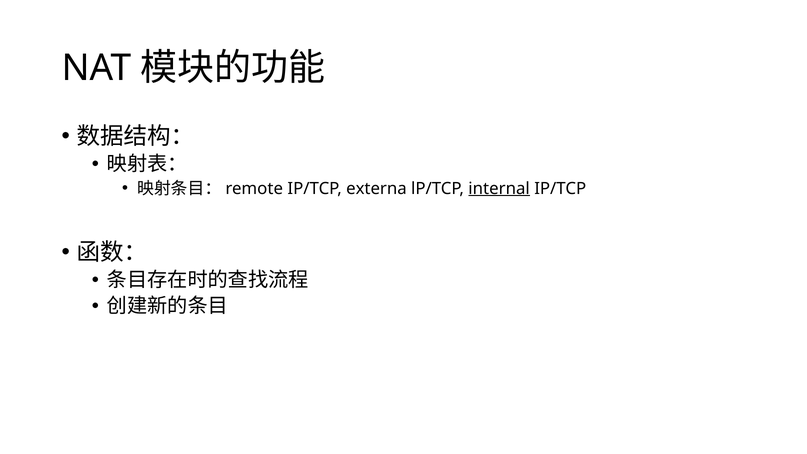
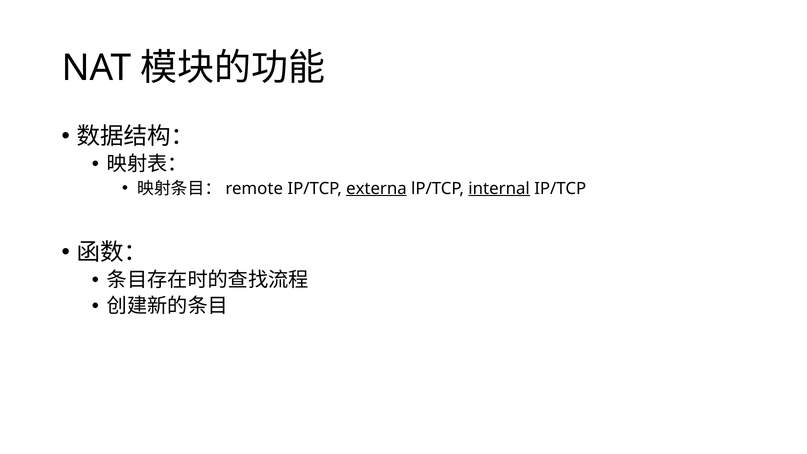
externa underline: none -> present (376, 188)
